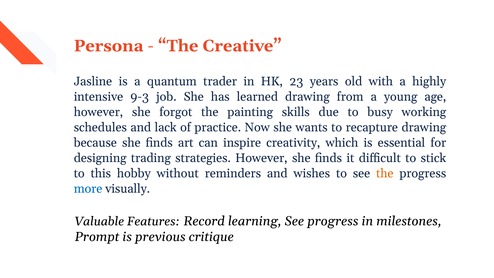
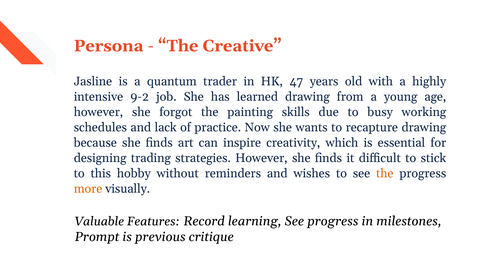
23: 23 -> 47 (296, 81)
9-3: 9-3 -> 9-2 (140, 97)
more colour: blue -> orange (88, 189)
